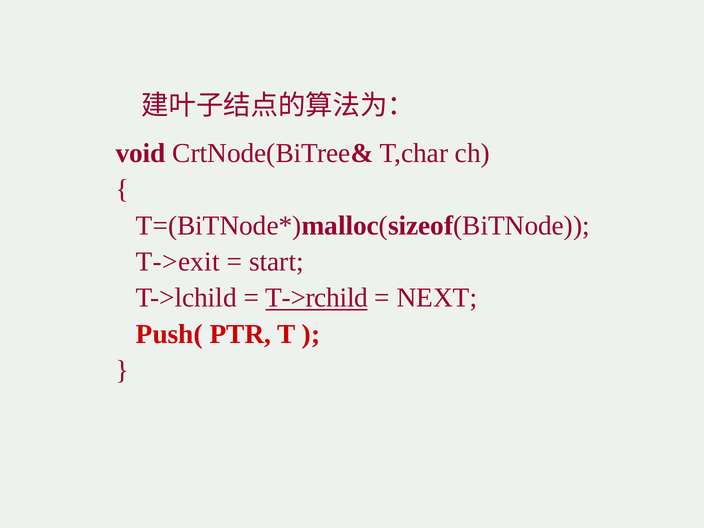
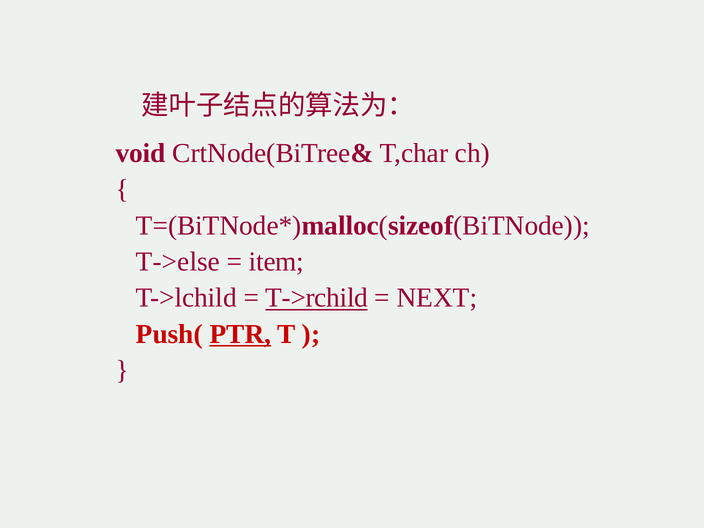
T->exit: T->exit -> T->else (178, 262)
start: start -> item (276, 262)
PTR underline: none -> present (240, 334)
